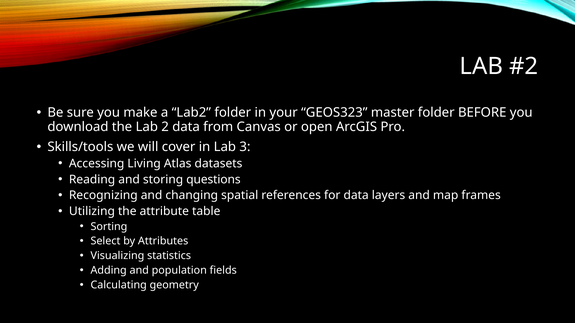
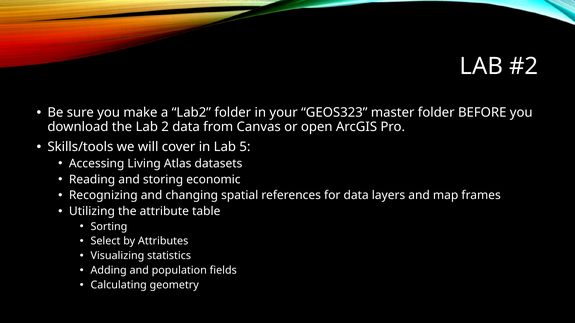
3: 3 -> 5 (245, 147)
questions: questions -> economic (213, 180)
